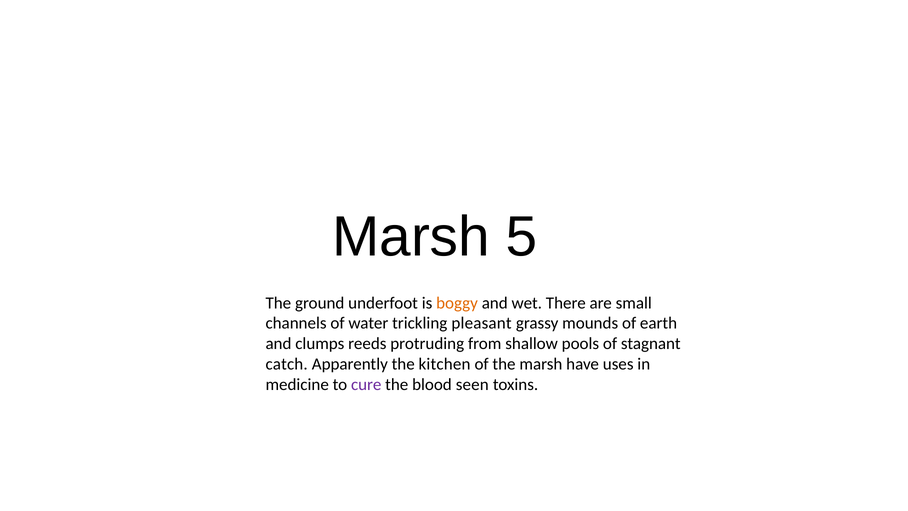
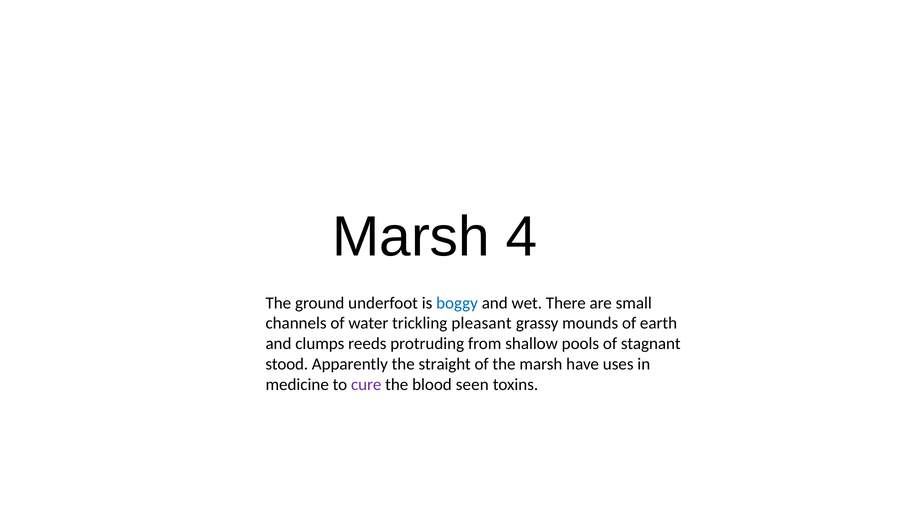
5: 5 -> 4 (521, 237)
boggy colour: orange -> blue (457, 303)
catch: catch -> stood (287, 364)
kitchen: kitchen -> straight (445, 364)
